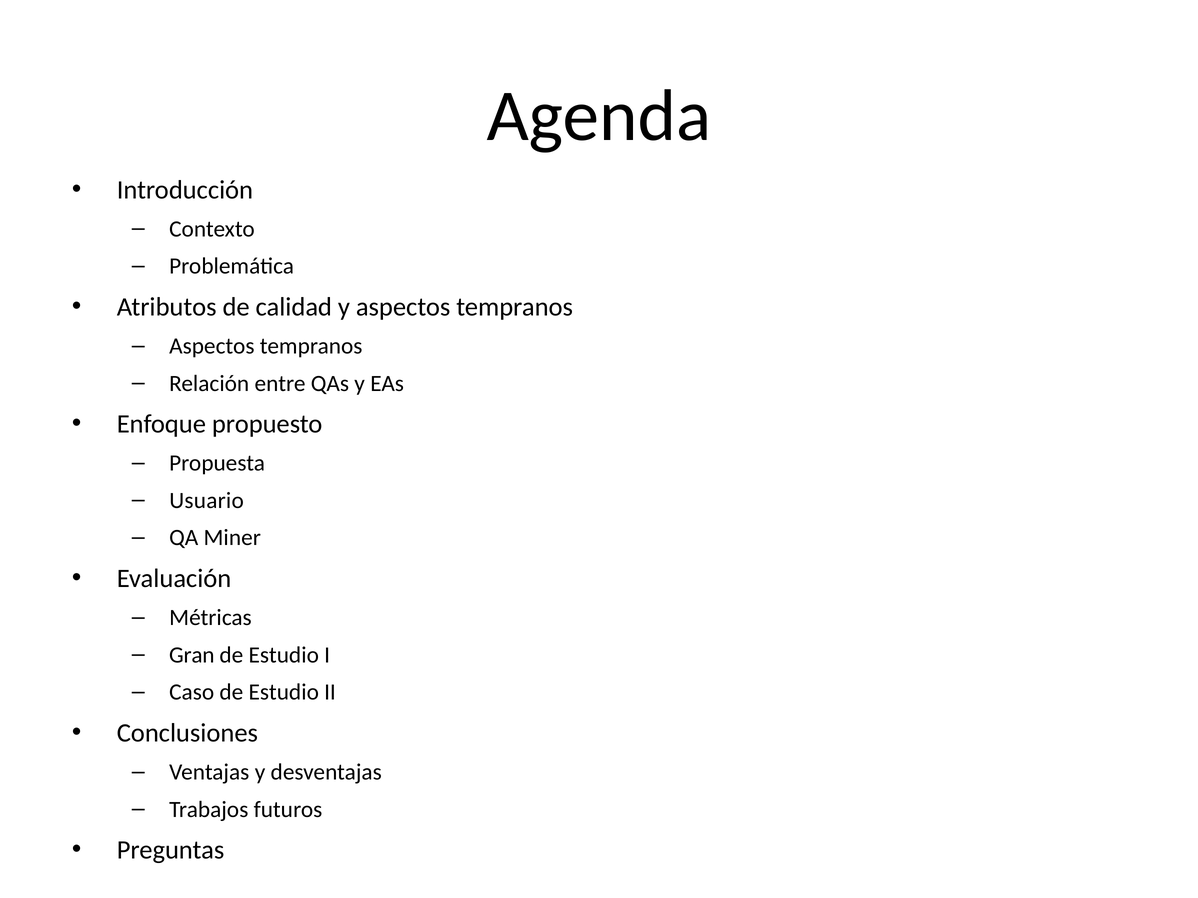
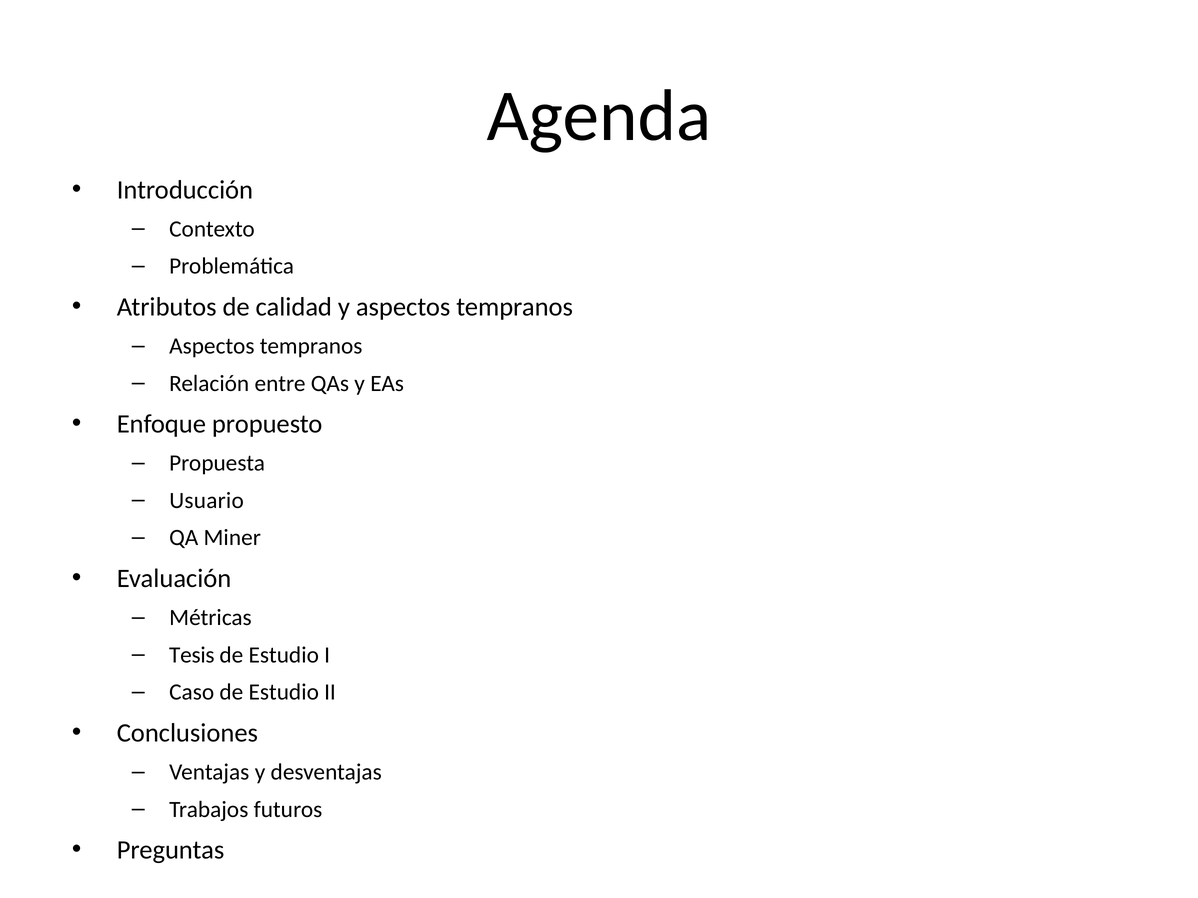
Gran: Gran -> Tesis (192, 655)
